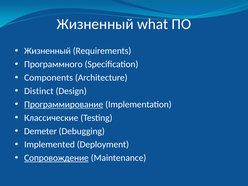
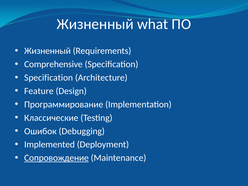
Программного: Программного -> Comprehensive (53, 64)
Components: Components -> Specification (49, 78)
Distinct: Distinct -> Feature (39, 91)
Программирование underline: present -> none (64, 104)
Demeter: Demeter -> Ошибок (40, 131)
